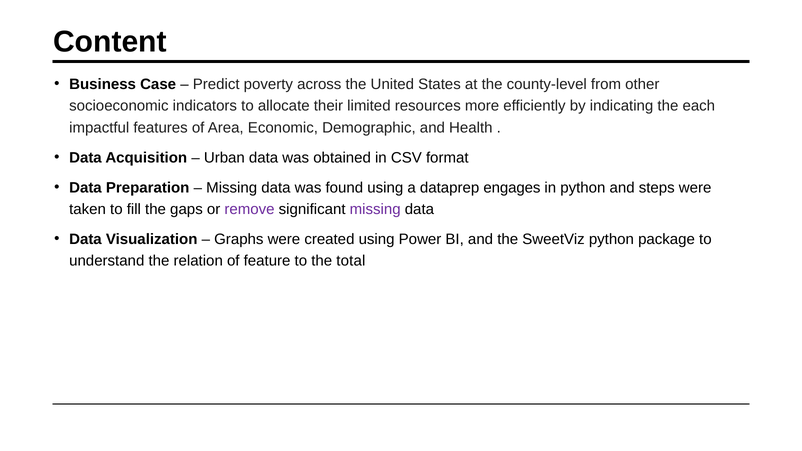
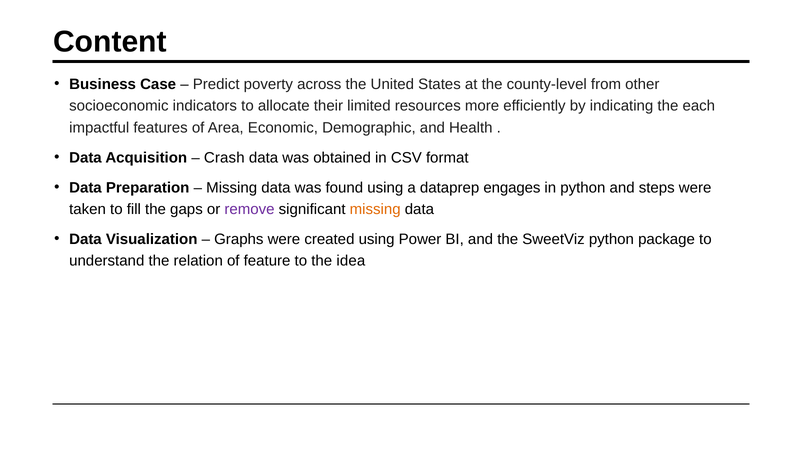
Urban: Urban -> Crash (224, 158)
missing colour: purple -> orange (375, 209)
total: total -> idea (351, 261)
